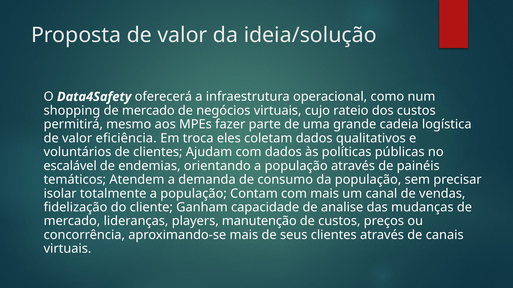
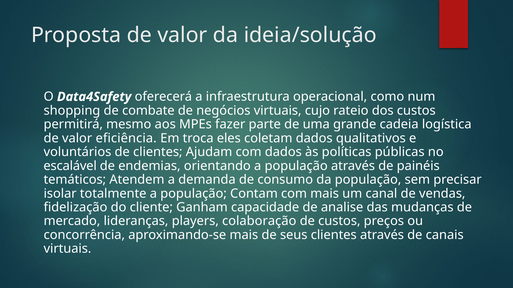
shopping de mercado: mercado -> combate (148, 111)
manutenção: manutenção -> colaboração (259, 222)
